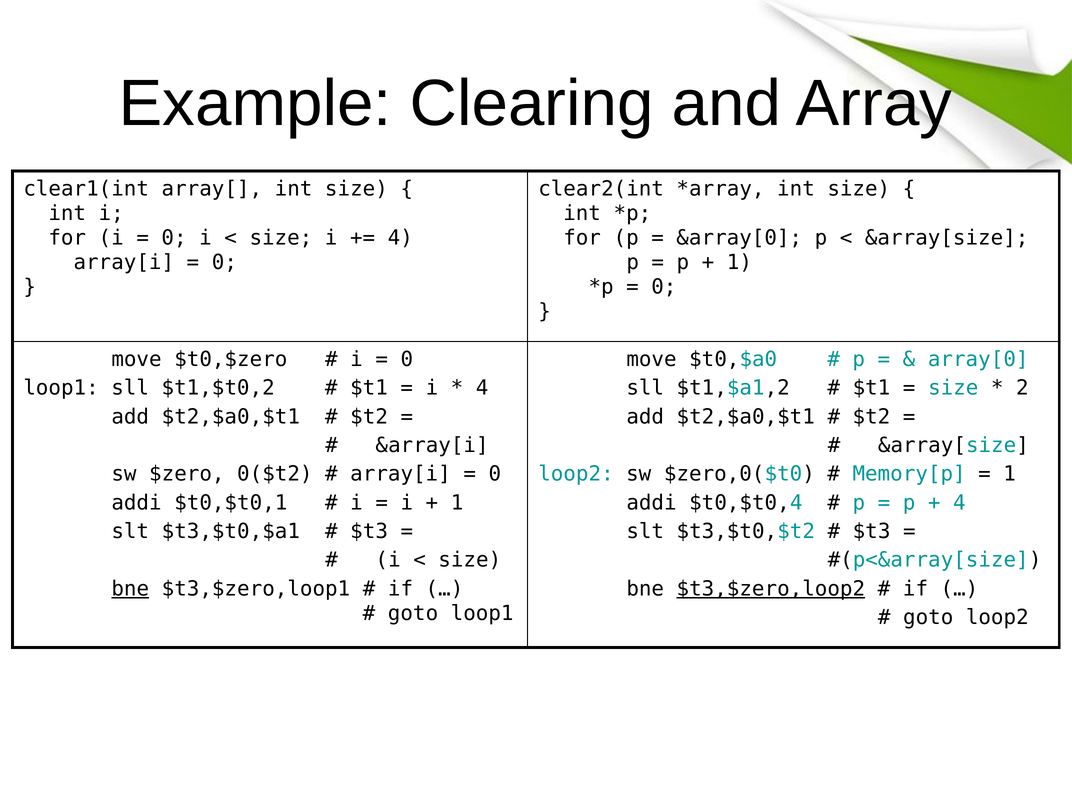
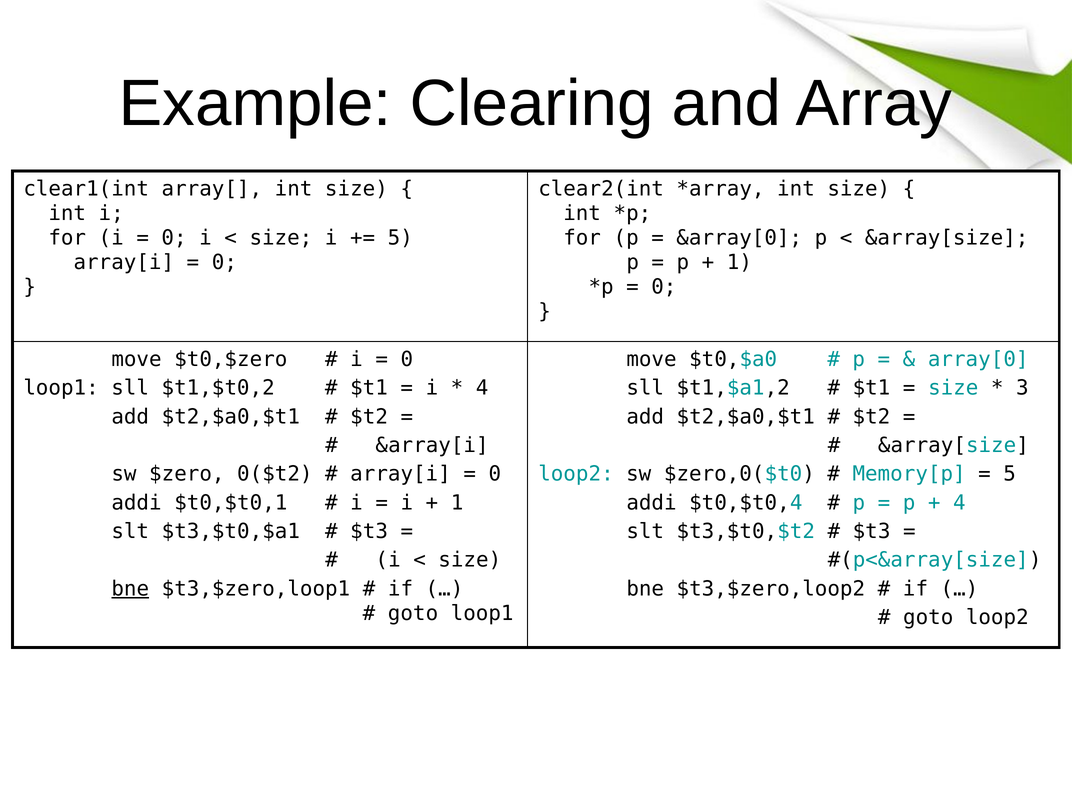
4: 4 -> 5 (400, 238)
2: 2 -> 3 (1022, 388)
1: 1 -> 5 (1010, 474)
$t3,$zero,loop2 underline: present -> none (771, 589)
